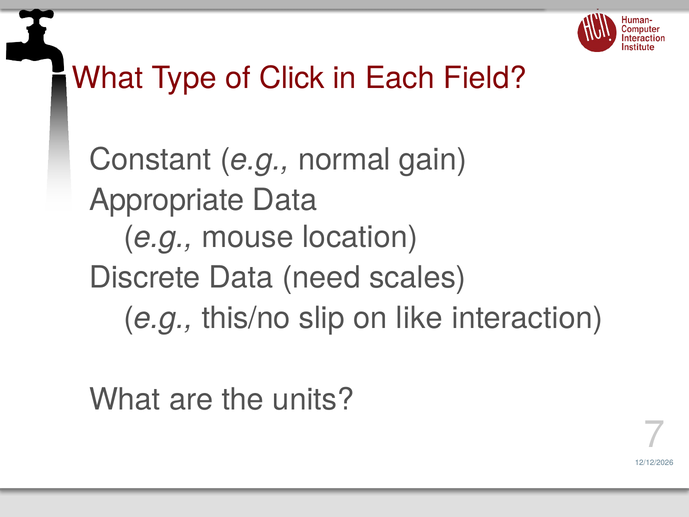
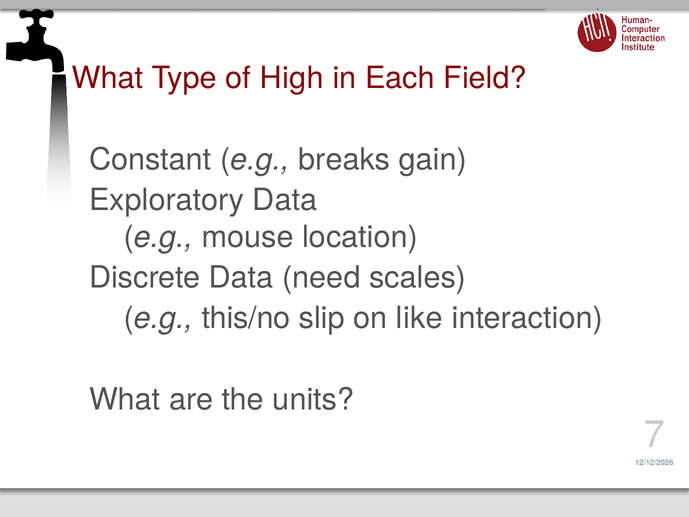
Click: Click -> High (292, 78)
normal: normal -> breaks (344, 160)
Appropriate: Appropriate -> Exploratory (166, 200)
